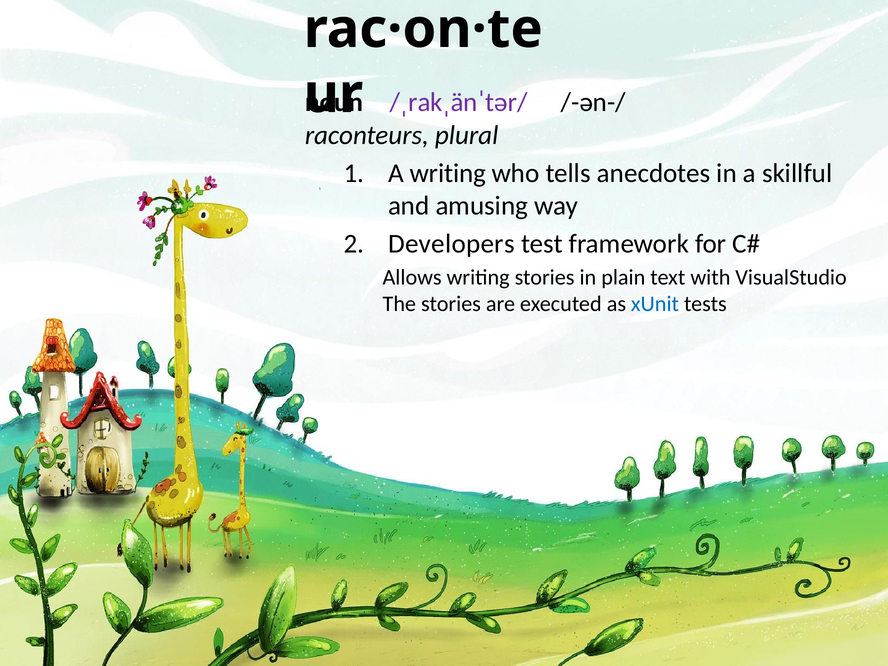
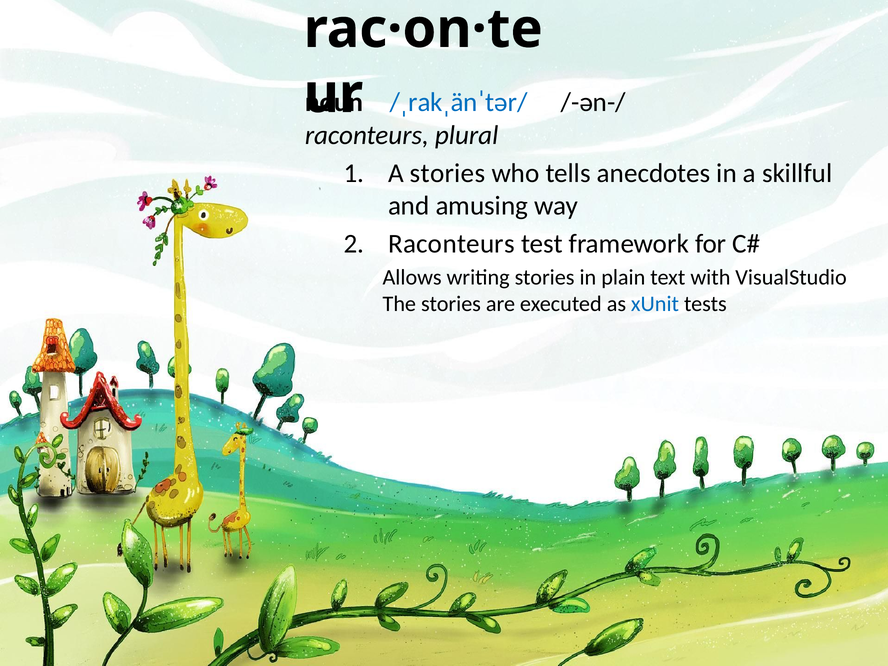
/ˌrakˌänˈtər/ colour: purple -> blue (459, 103)
A writing: writing -> stories (448, 173)
Developers: Developers -> Raconteurs (451, 244)
